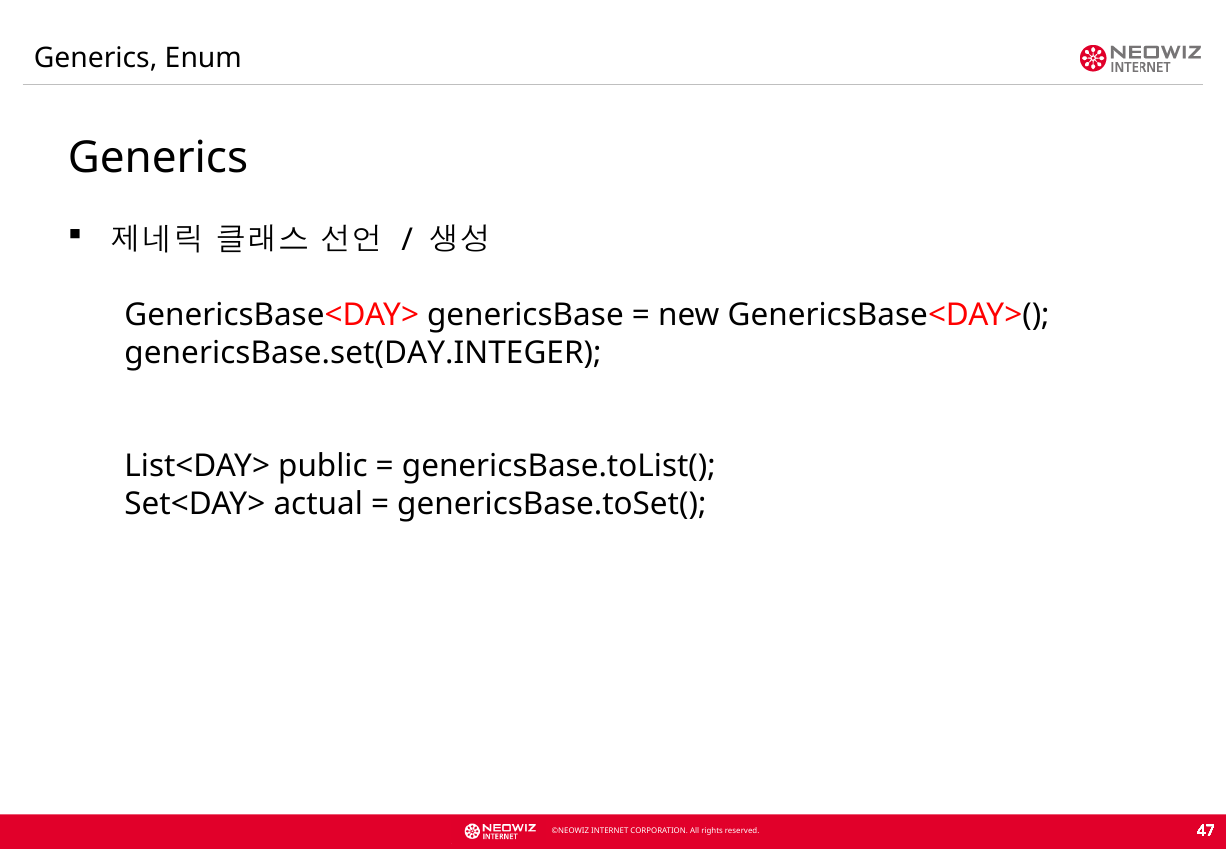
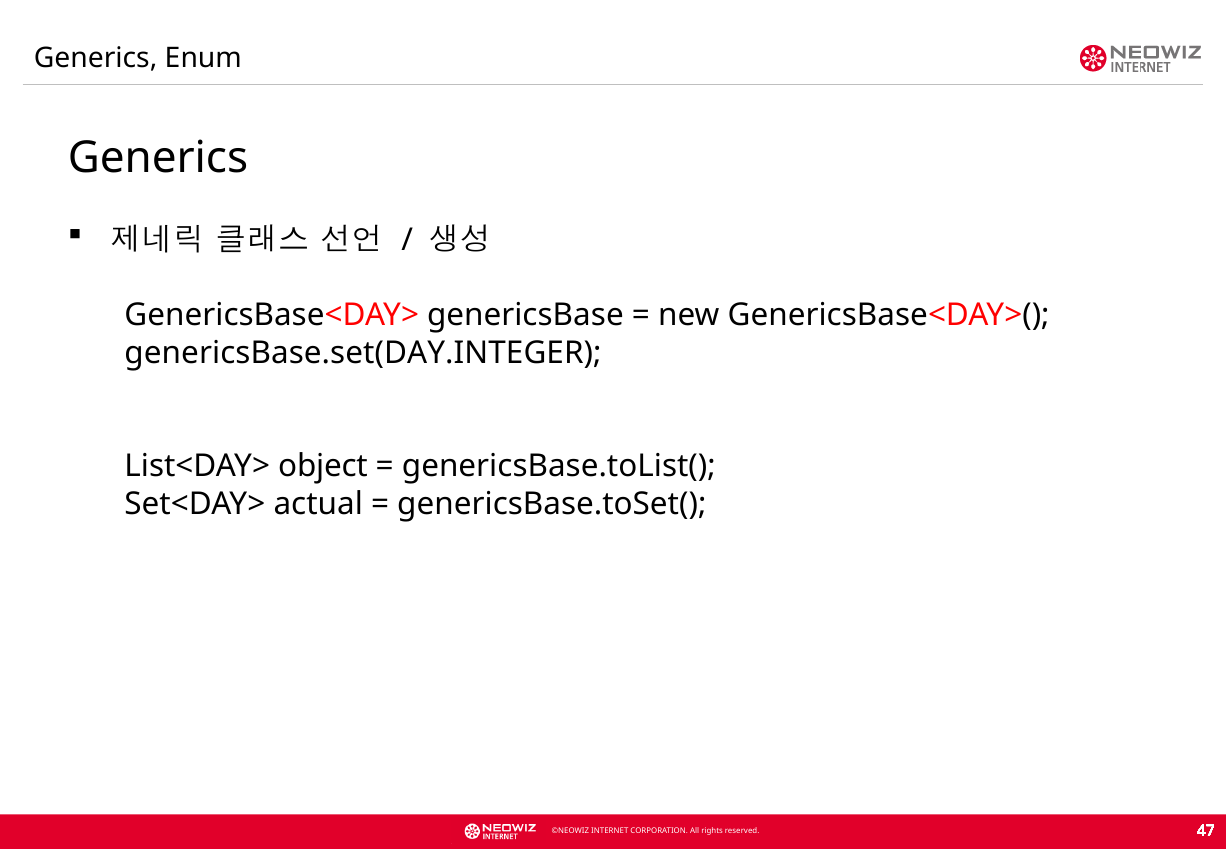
public: public -> object (323, 466)
